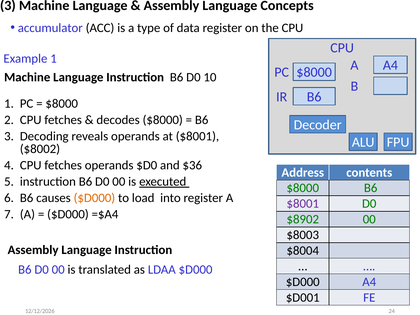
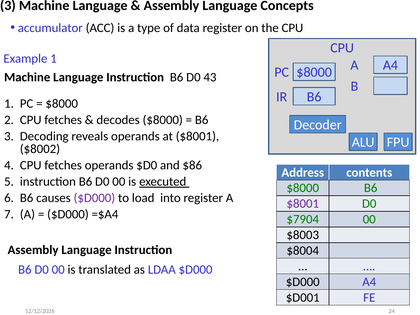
10: 10 -> 43 (210, 77)
$36: $36 -> $86 (192, 165)
$D000 colour: orange -> purple (94, 198)
$8902: $8902 -> $7904 (303, 219)
